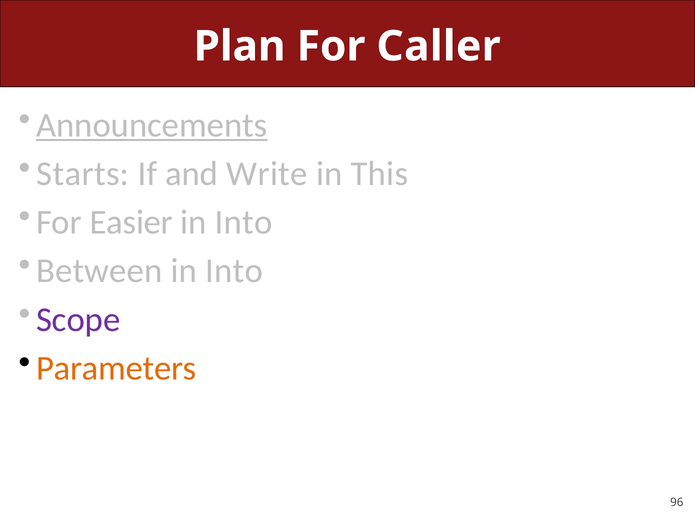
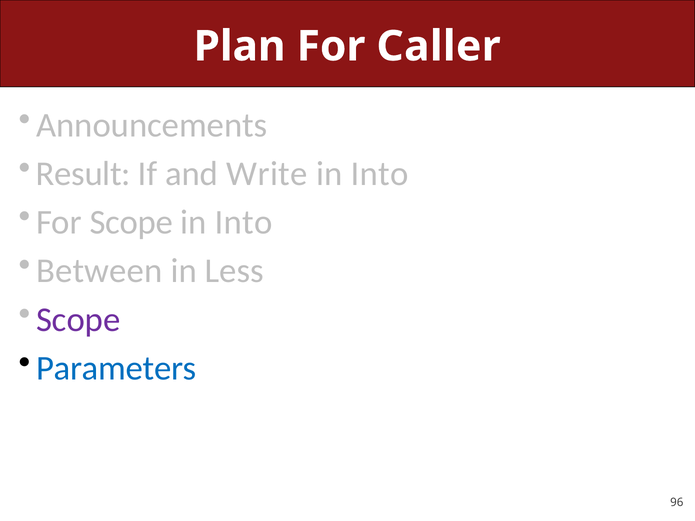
Announcements underline: present -> none (152, 125)
Starts: Starts -> Result (83, 174)
This: This -> Into (379, 174)
For Easier: Easier -> Scope (131, 223)
Into: Into -> Less (234, 271)
Parameters colour: orange -> blue (116, 368)
